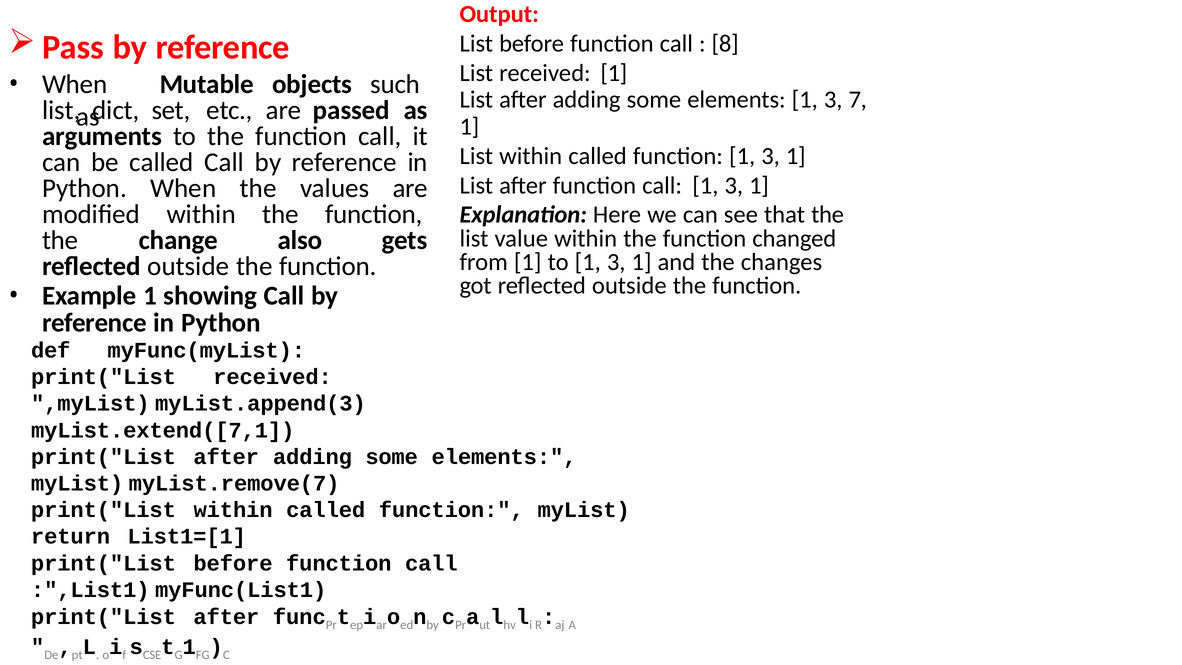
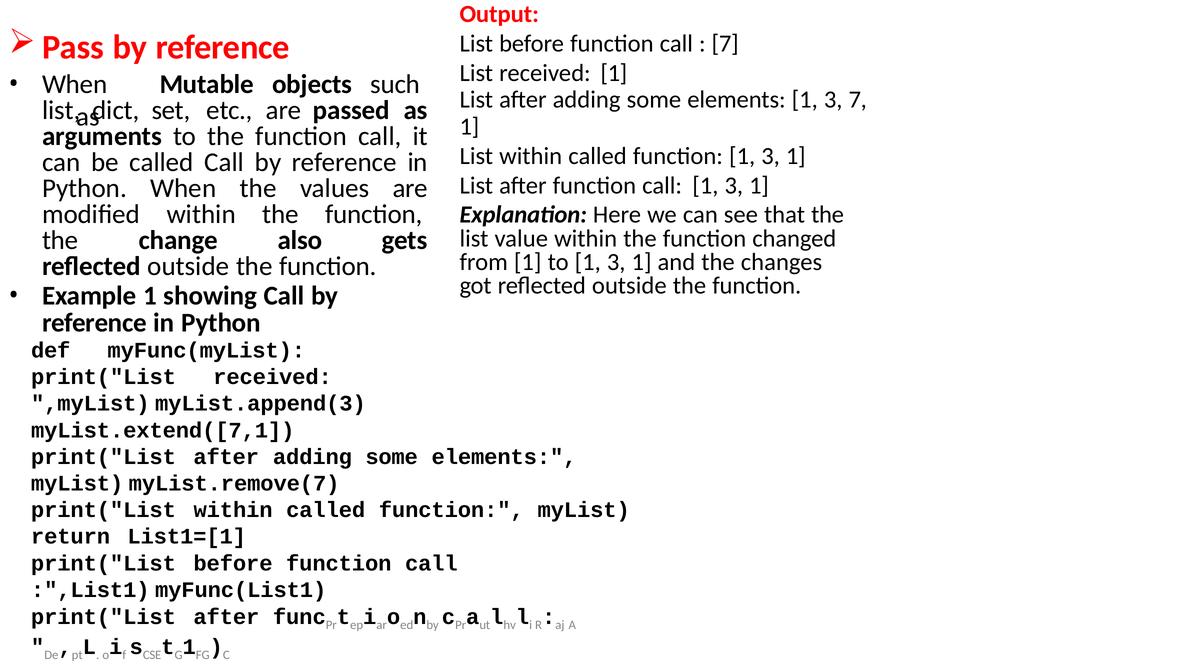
8: 8 -> 7 (725, 44)
